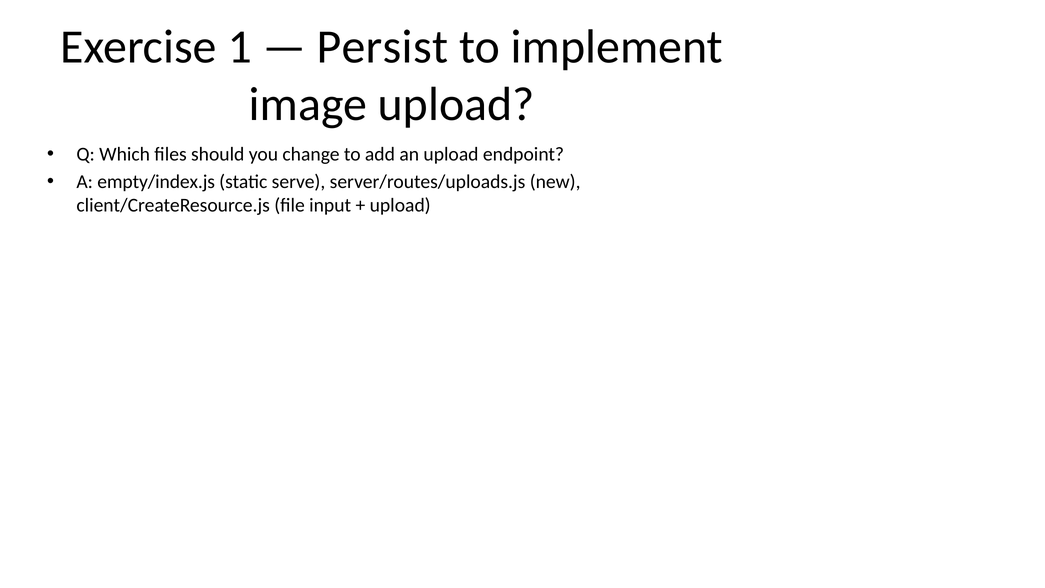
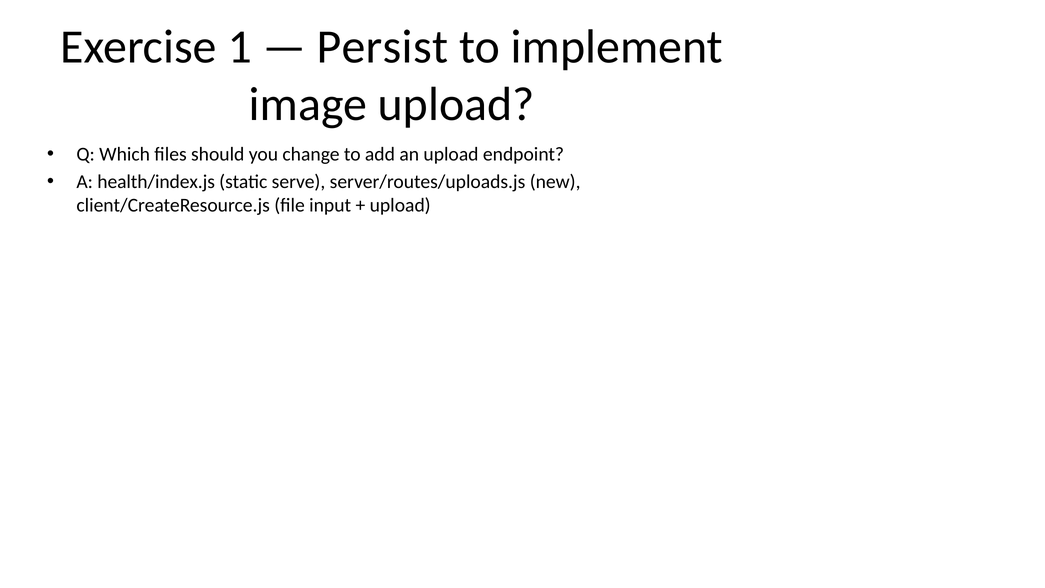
empty/index.js: empty/index.js -> health/index.js (156, 182)
